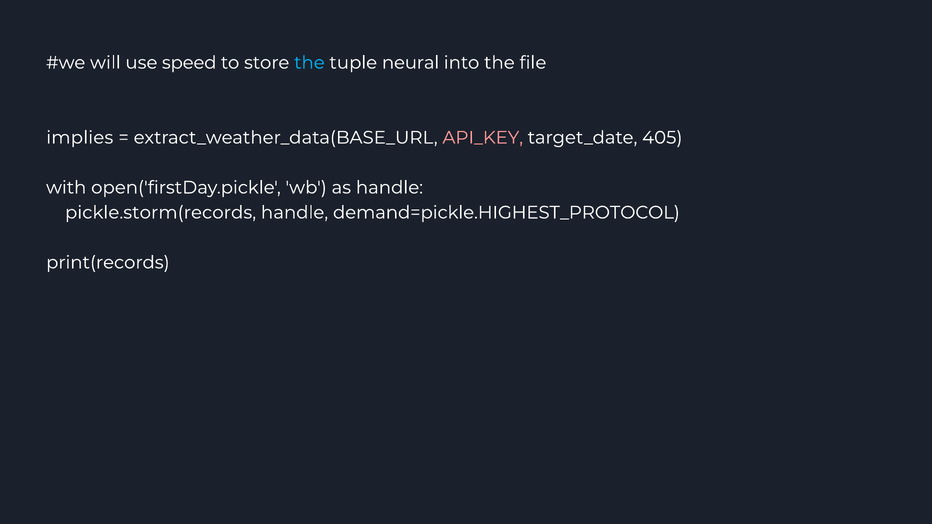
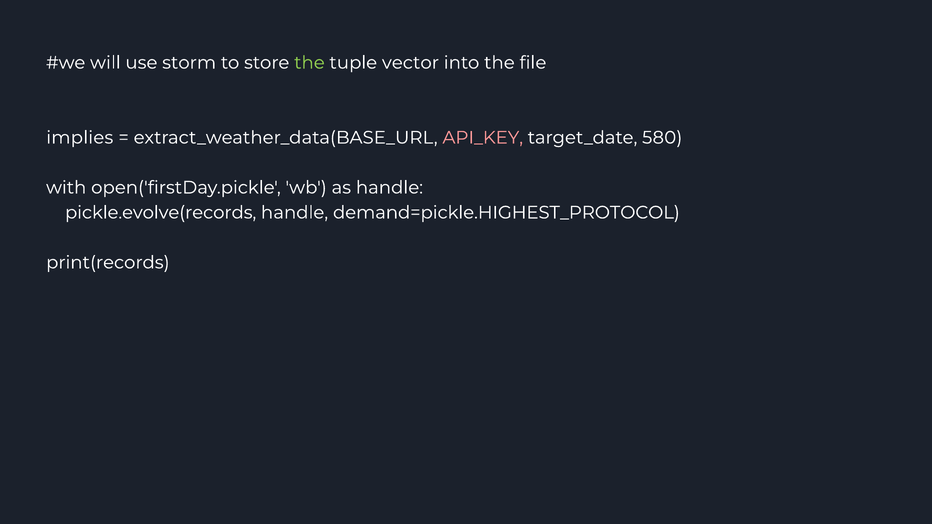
speed: speed -> storm (189, 63)
the colour: light blue -> light green (309, 63)
neural: neural -> vector (411, 63)
405: 405 -> 580 (662, 138)
pickle.storm(records: pickle.storm(records -> pickle.evolve(records (161, 213)
